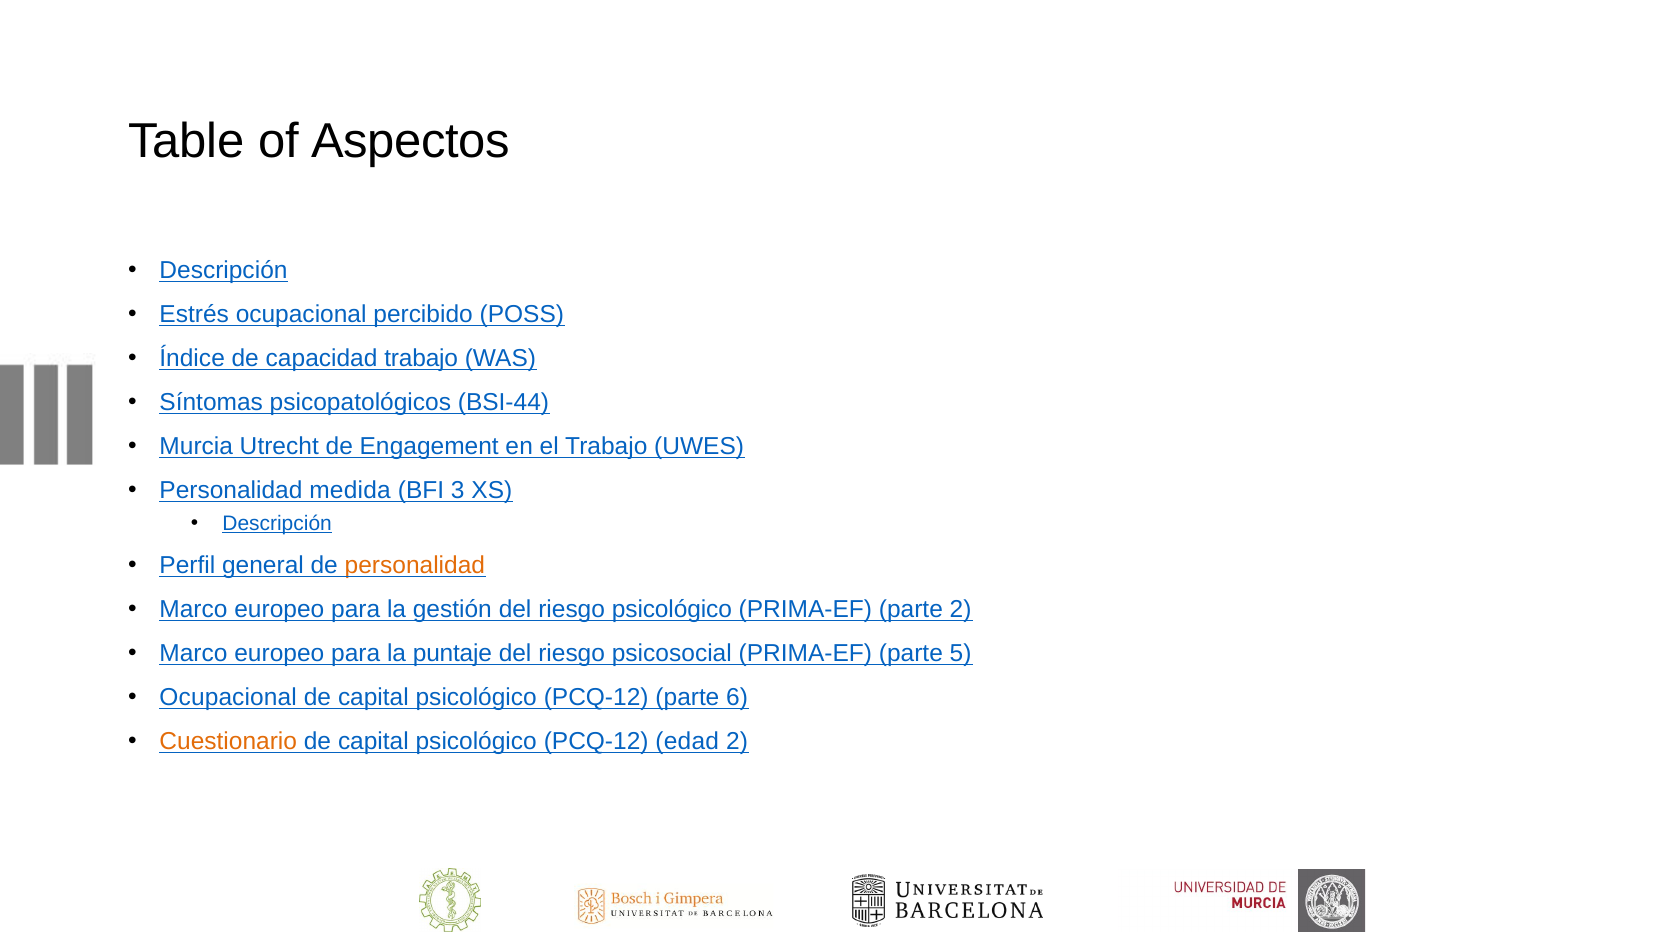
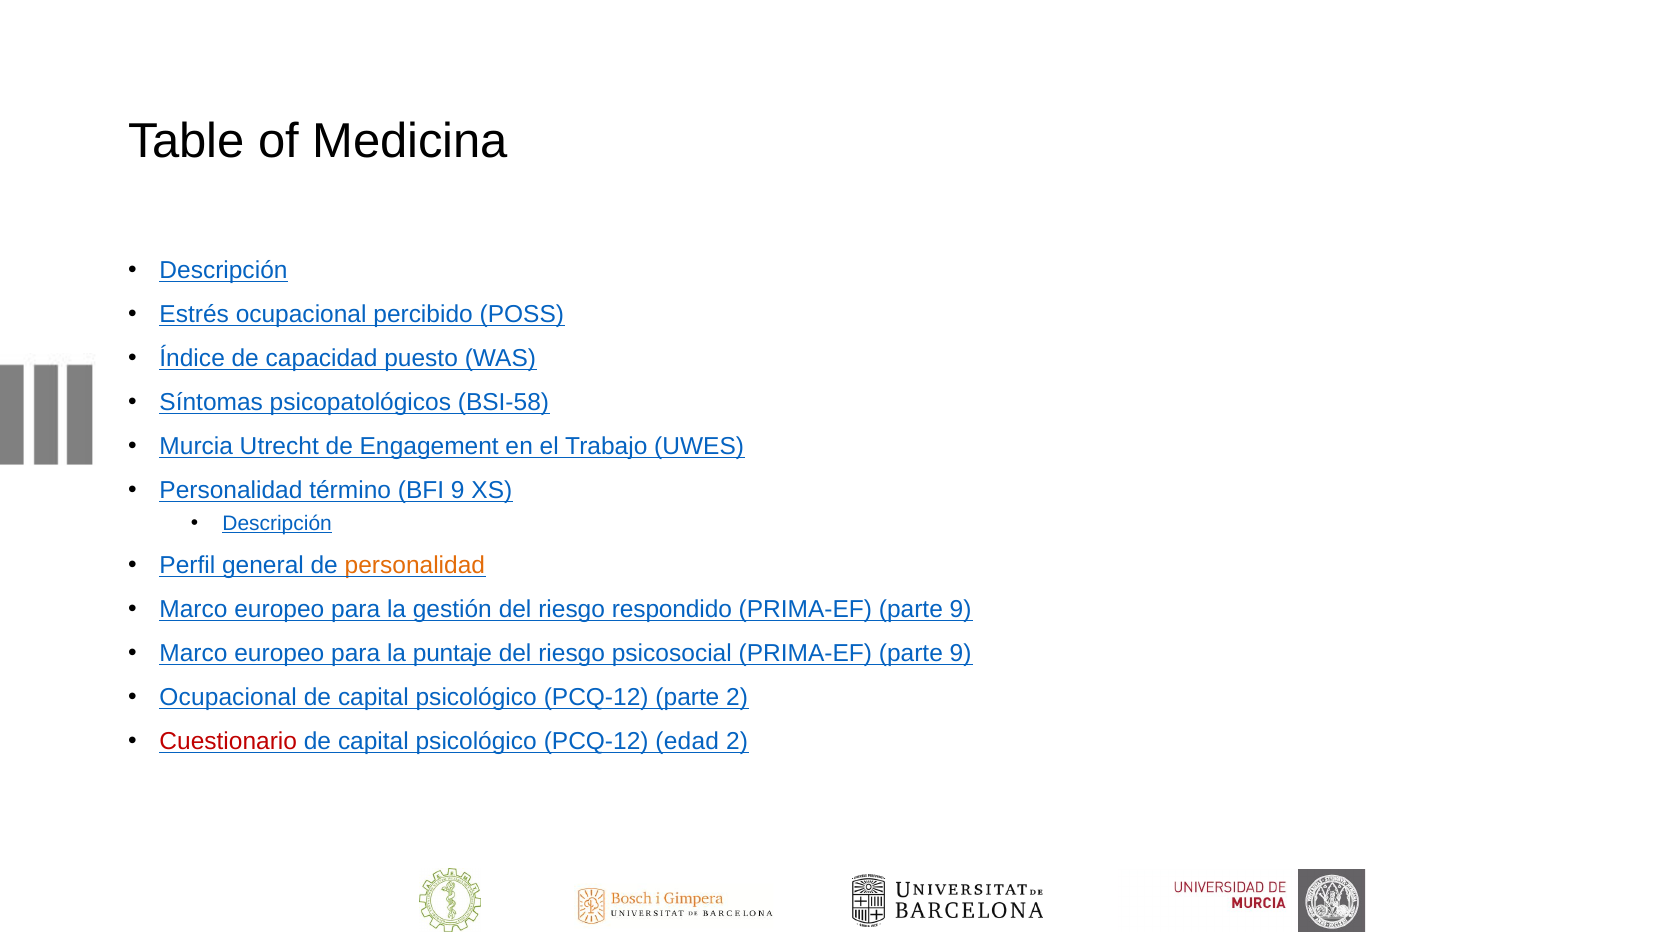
Aspectos: Aspectos -> Medicina (410, 141)
capacidad trabajo: trabajo -> puesto (421, 359)
BSI-44: BSI-44 -> BSI-58 (503, 403)
medida: medida -> término (350, 491)
BFI 3: 3 -> 9 (458, 491)
riesgo psicológico: psicológico -> respondido (672, 610)
2: 2 -> 9 (961, 610)
psicosocial PRIMA-EF parte 5: 5 -> 9 (961, 654)
parte 6: 6 -> 2 (737, 698)
Cuestionario colour: orange -> red (228, 742)
